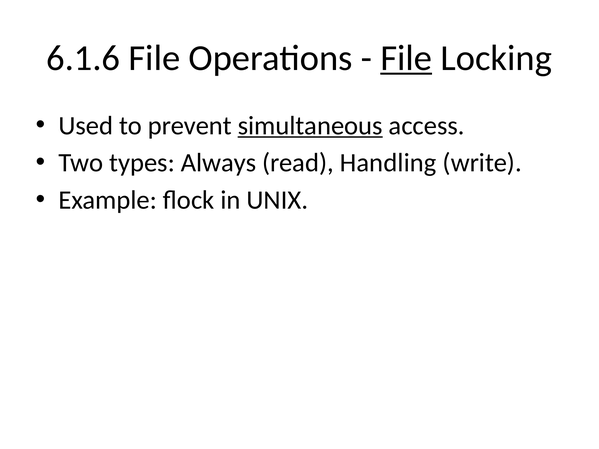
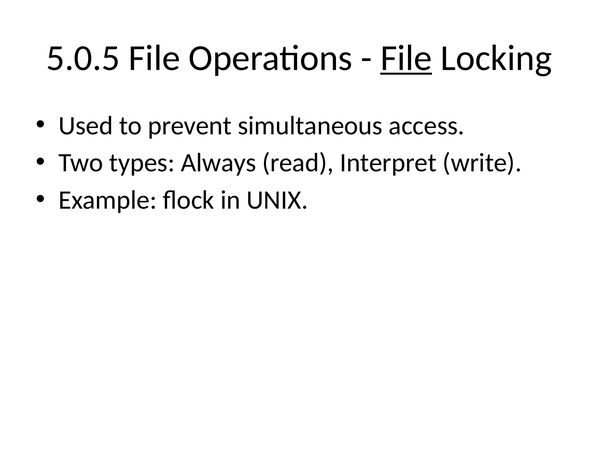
6.1.6: 6.1.6 -> 5.0.5 (83, 58)
simultaneous underline: present -> none (310, 126)
Handling: Handling -> Interpret (388, 163)
